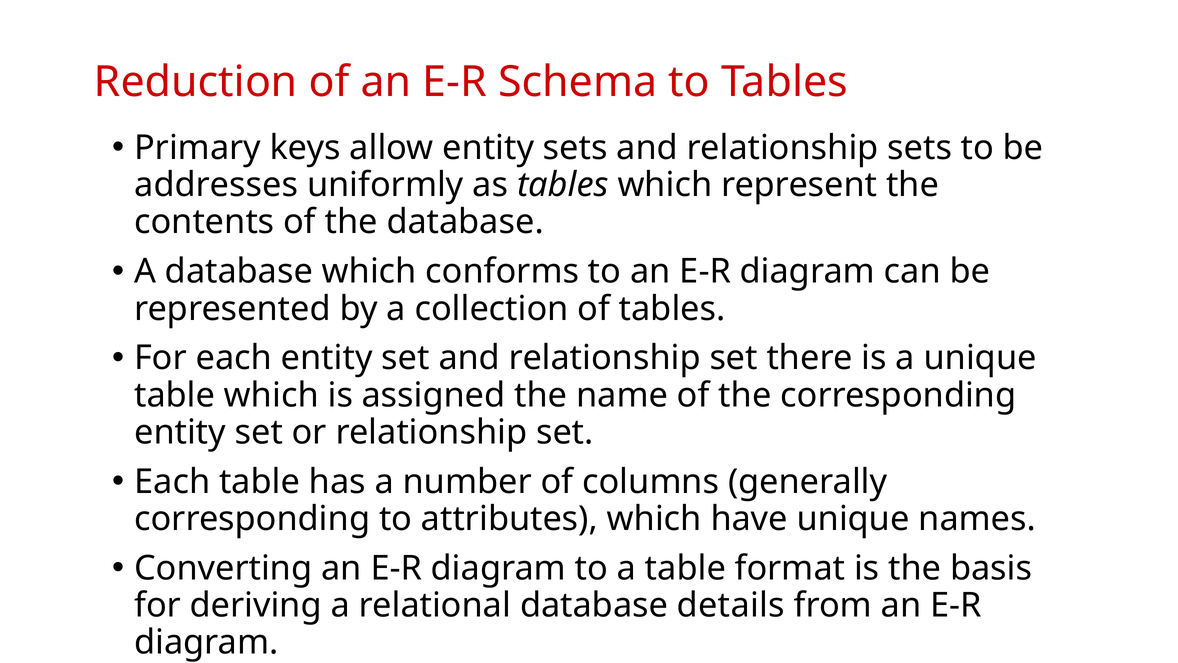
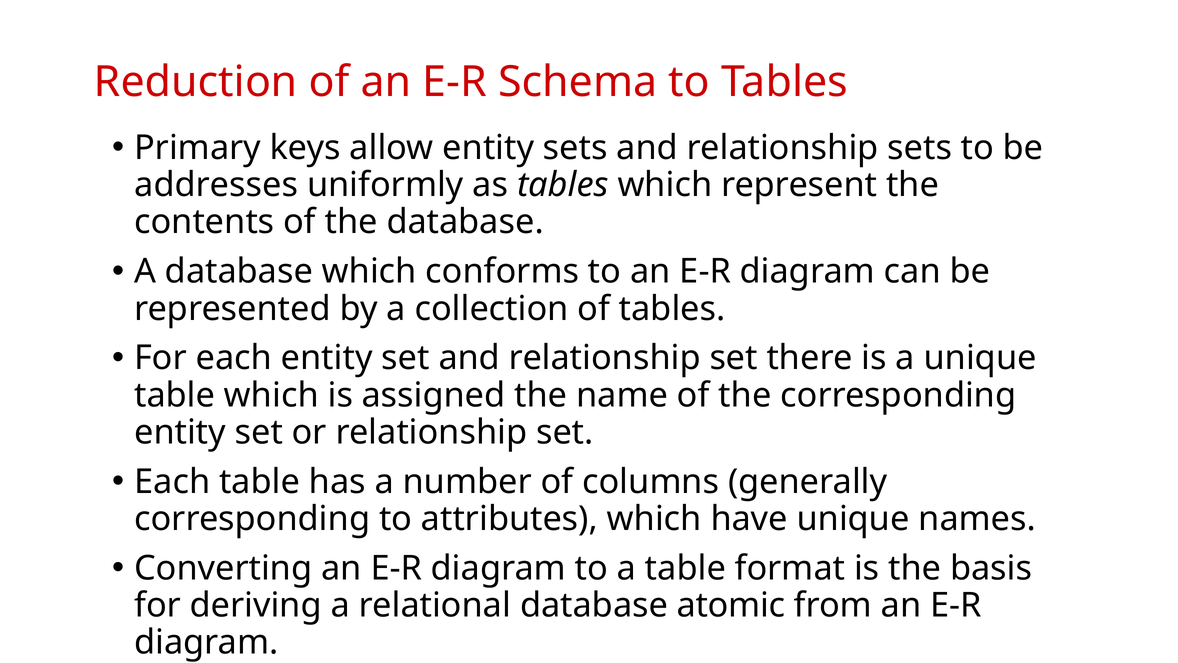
details: details -> atomic (731, 605)
